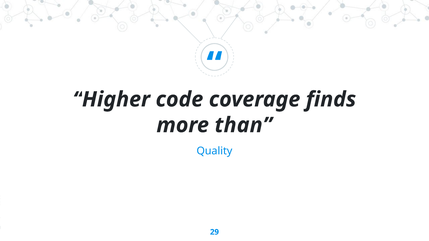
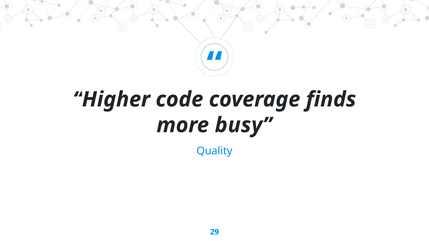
than: than -> busy (243, 125)
